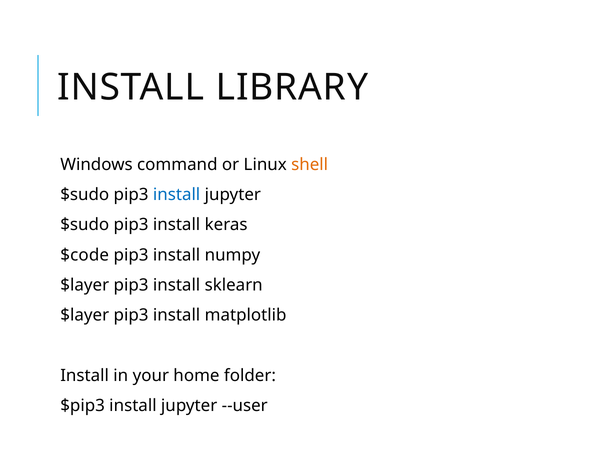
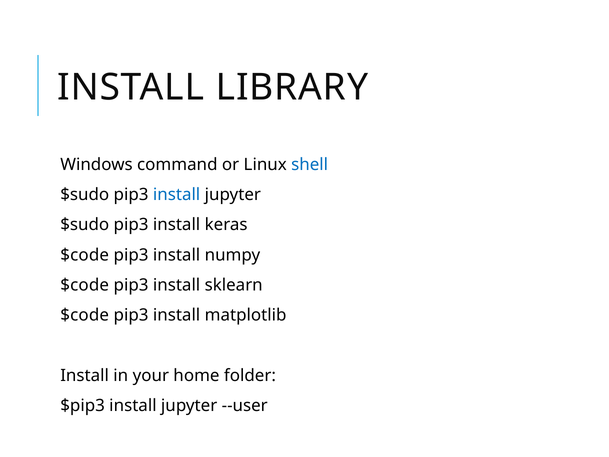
shell colour: orange -> blue (310, 164)
$layer: $layer -> $code (85, 285)
$layer: $layer -> $code (85, 315)
